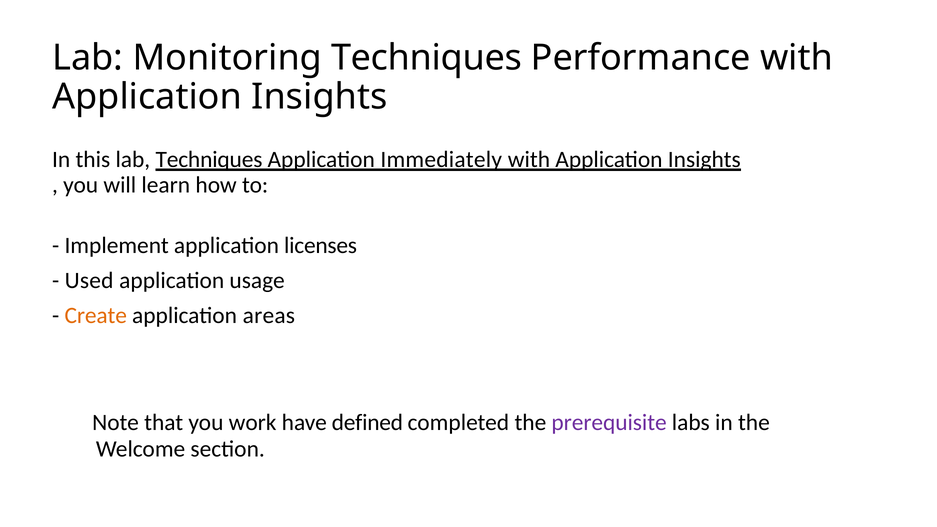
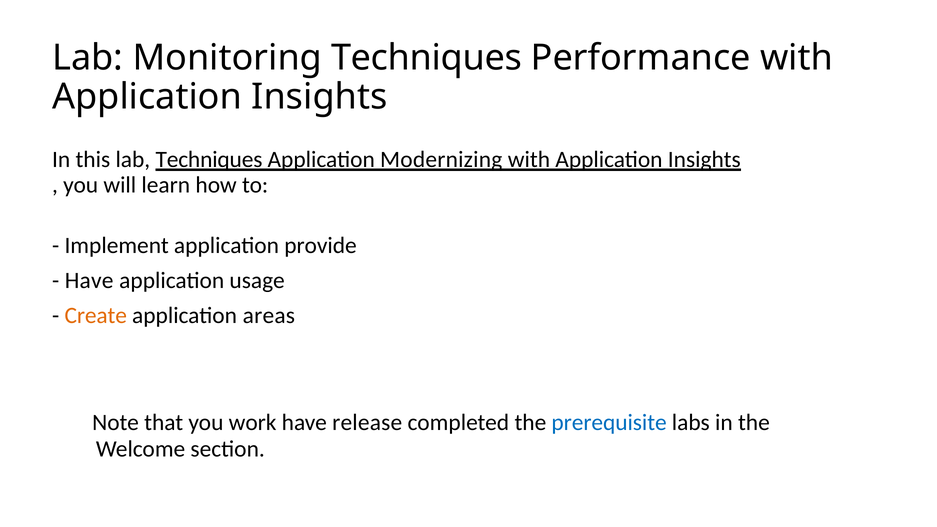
Immediately: Immediately -> Modernizing (441, 160)
licenses: licenses -> provide (320, 245)
Used: Used -> Have (89, 281)
defined: defined -> release (367, 423)
prerequisite colour: purple -> blue (609, 423)
